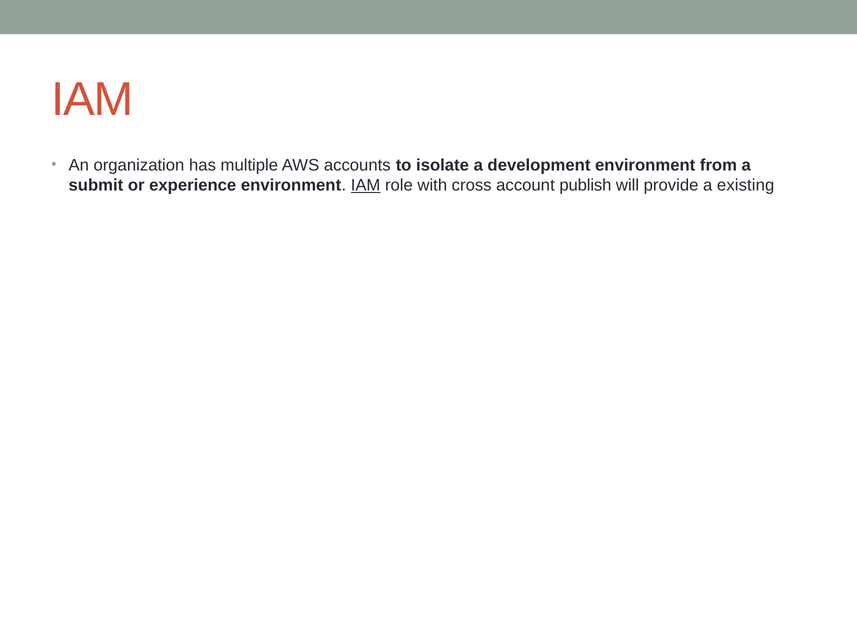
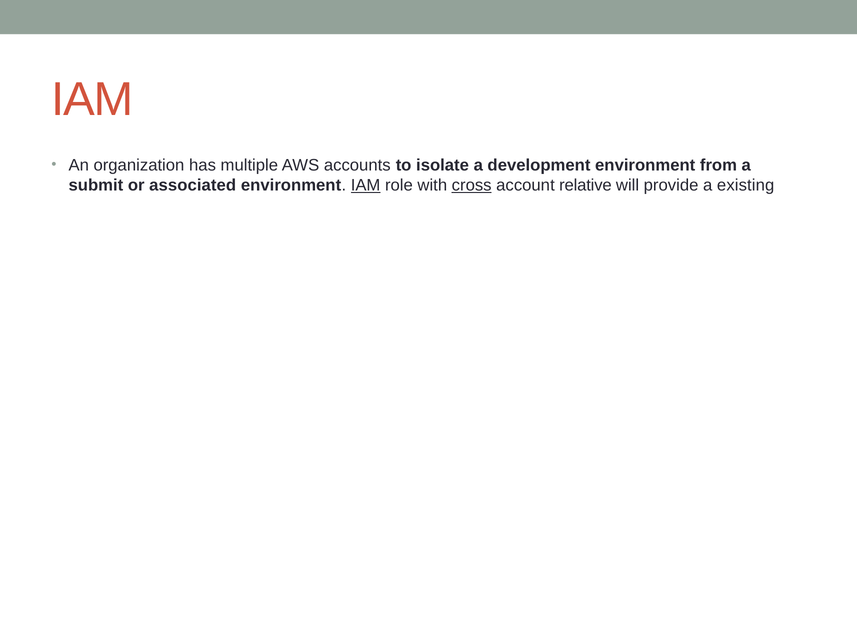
experience: experience -> associated (193, 186)
cross underline: none -> present (472, 186)
publish: publish -> relative (585, 186)
